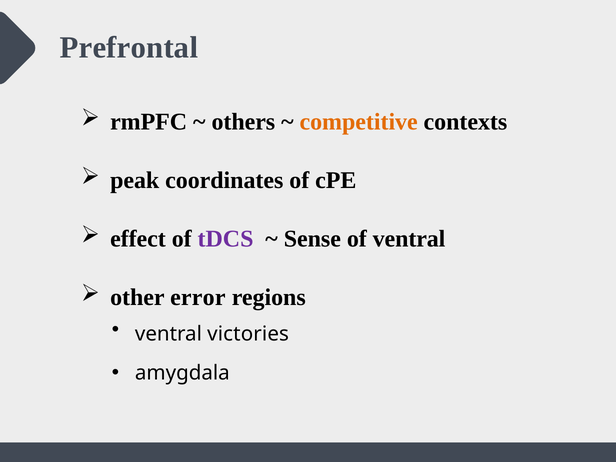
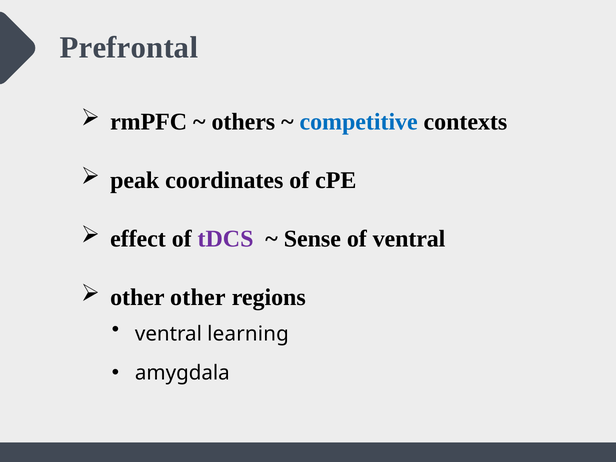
competitive colour: orange -> blue (359, 122)
other error: error -> other (198, 297)
victories: victories -> learning (248, 334)
